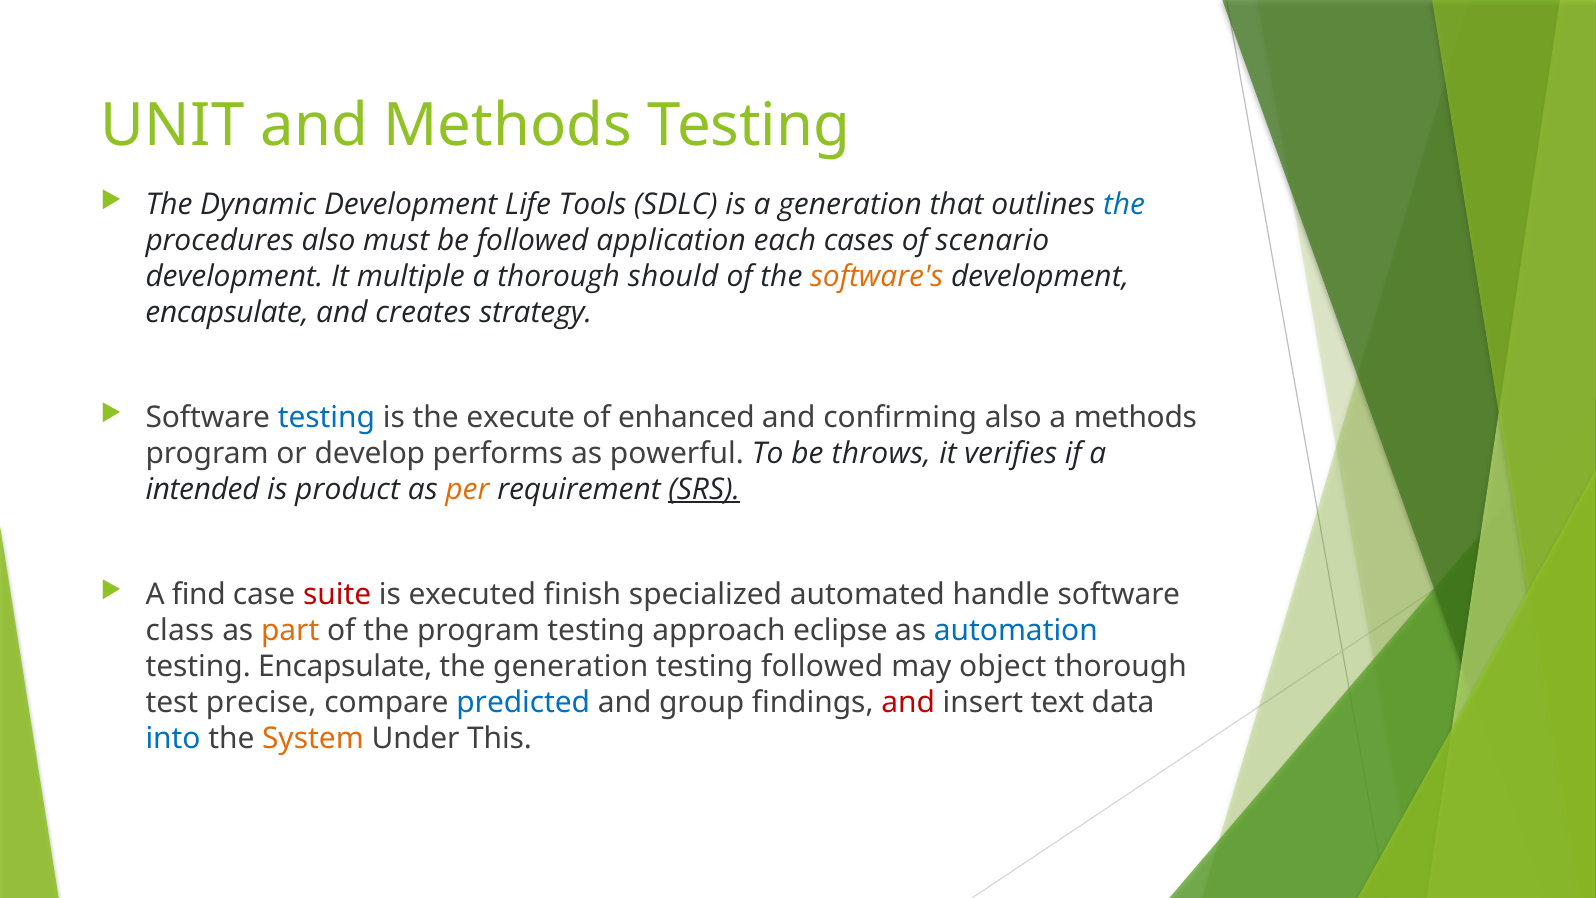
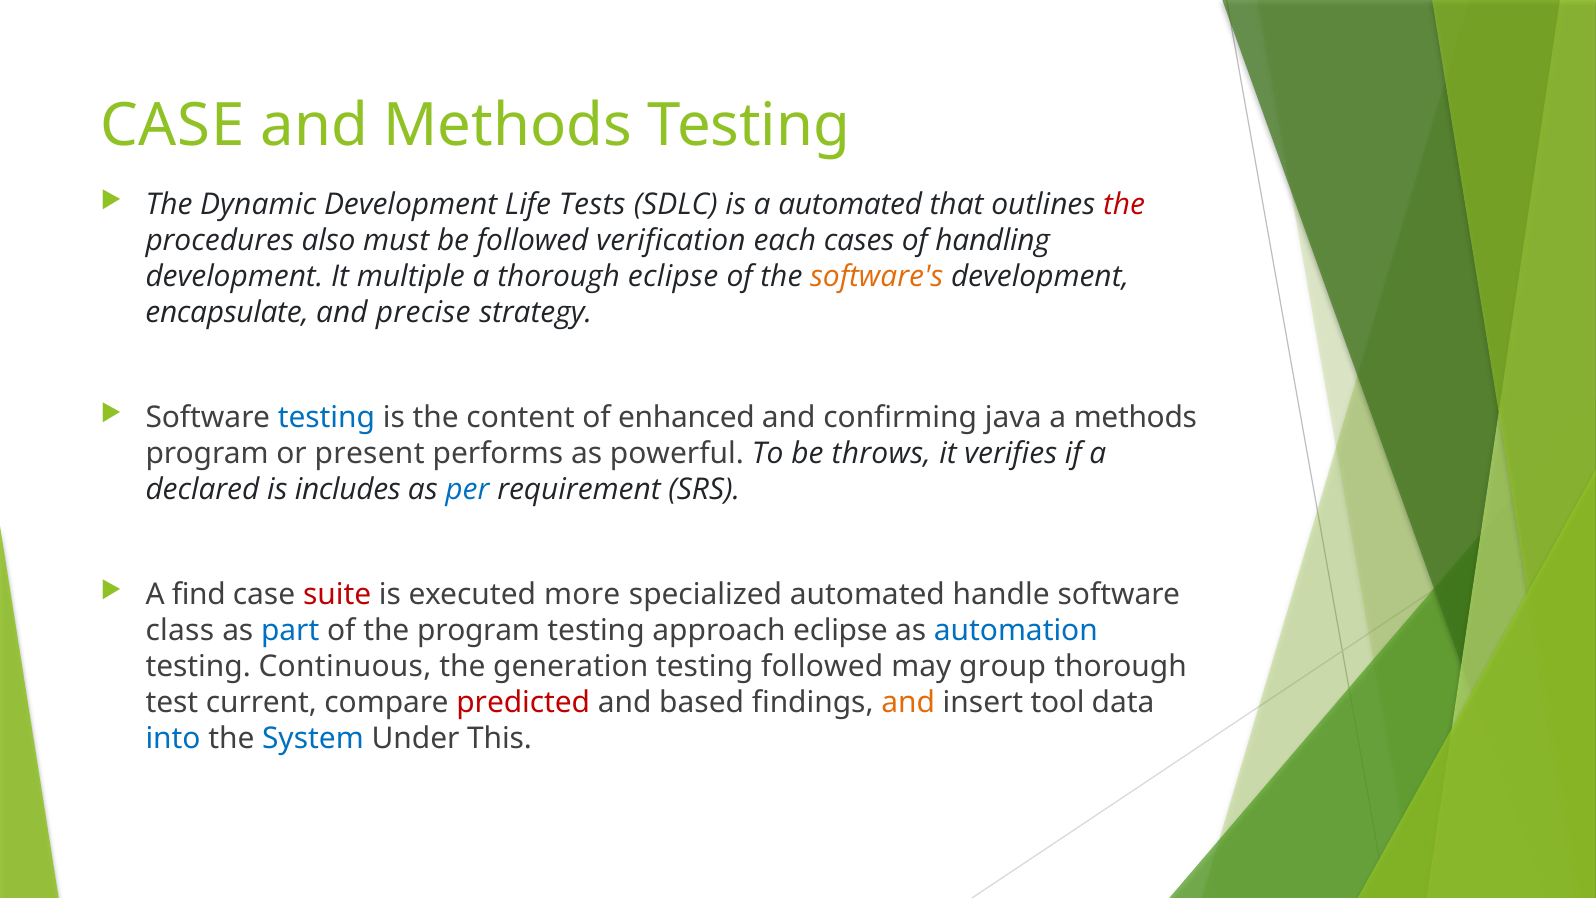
UNIT: UNIT -> CASE (173, 126)
Tools: Tools -> Tests (592, 205)
a generation: generation -> automated (850, 205)
the colour: blue -> red (1124, 205)
application: application -> verification (671, 241)
scenario: scenario -> handling (993, 241)
thorough should: should -> eclipse (673, 277)
creates: creates -> precise (423, 312)
execute: execute -> content (521, 418)
confirming also: also -> java (1013, 418)
develop: develop -> present (370, 453)
intended: intended -> declared (202, 489)
product: product -> includes (348, 489)
per colour: orange -> blue (467, 489)
SRS underline: present -> none (704, 489)
finish: finish -> more (582, 594)
part colour: orange -> blue (290, 630)
testing Encapsulate: Encapsulate -> Continuous (345, 666)
object: object -> group (1003, 666)
precise: precise -> current (261, 702)
predicted colour: blue -> red (523, 702)
group: group -> based (702, 702)
and colour: red -> orange (908, 702)
text: text -> tool (1058, 702)
System colour: orange -> blue (313, 738)
